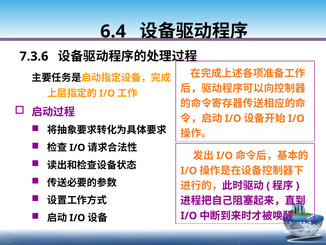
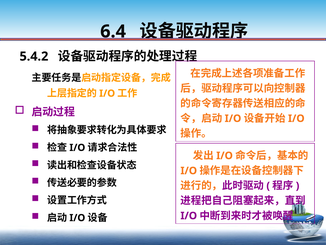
7.3.6: 7.3.6 -> 5.4.2 (34, 56)
